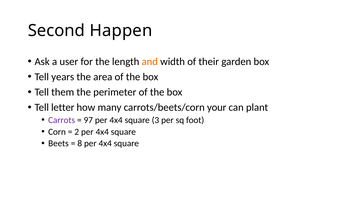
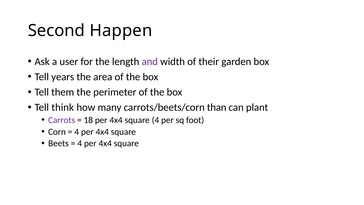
and colour: orange -> purple (150, 62)
letter: letter -> think (63, 107)
your: your -> than (217, 107)
97: 97 -> 18 (88, 120)
square 3: 3 -> 4 (155, 120)
2: 2 -> 4 (77, 132)
8: 8 -> 4 (80, 143)
